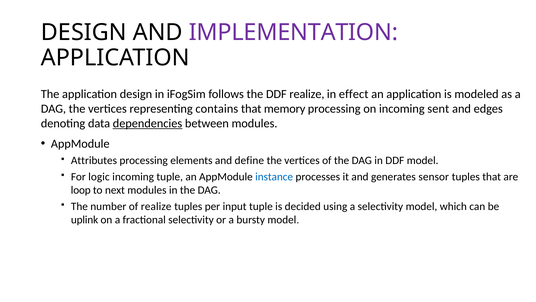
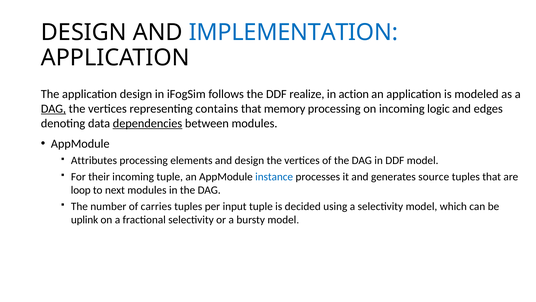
IMPLEMENTATION colour: purple -> blue (293, 32)
effect: effect -> action (354, 94)
DAG underline: none -> present (53, 109)
sent: sent -> logic (438, 109)
and define: define -> design (249, 160)
logic: logic -> their (99, 177)
sensor: sensor -> source (434, 177)
of realize: realize -> carries (156, 206)
